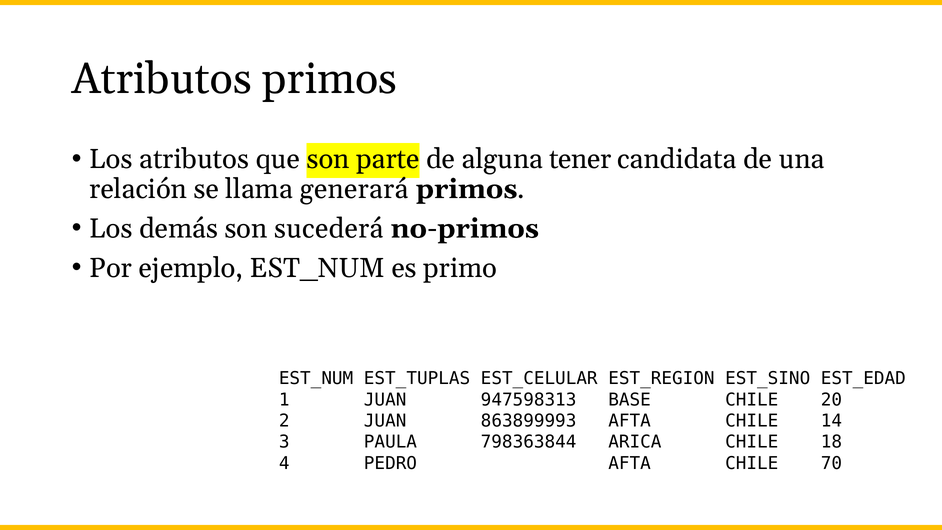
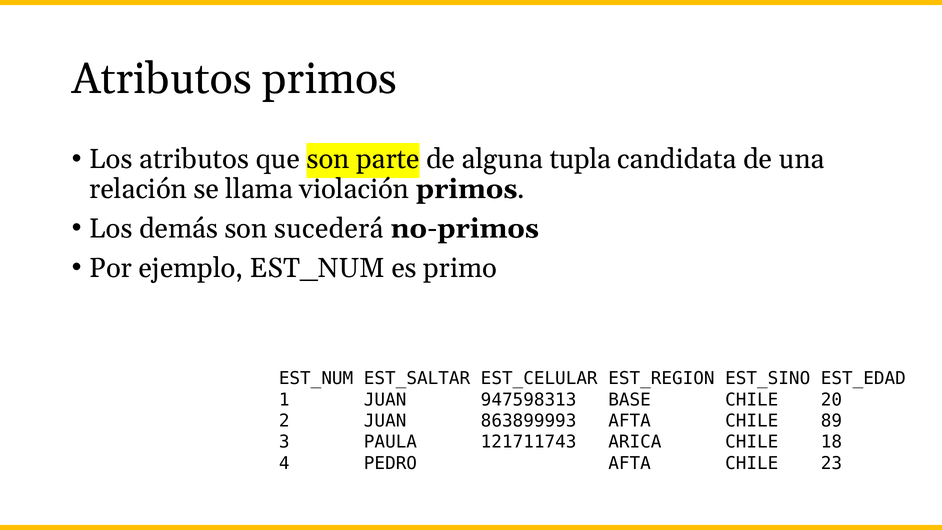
tener: tener -> tupla (580, 159)
generará: generará -> violación (354, 189)
EST_TUPLAS: EST_TUPLAS -> EST_SALTAR (417, 378)
14: 14 -> 89 (831, 421)
798363844: 798363844 -> 121711743 (529, 442)
70: 70 -> 23 (831, 463)
